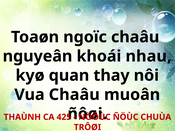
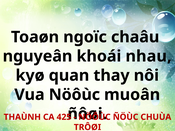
Vua Chaâu: Chaâu -> Nöôùc (74, 95)
